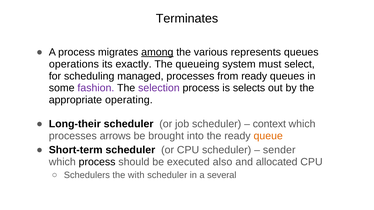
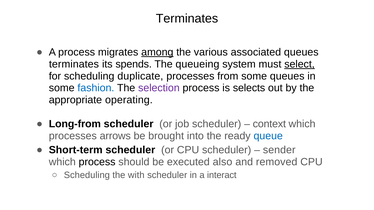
represents: represents -> associated (256, 52)
operations: operations -> terminates (74, 64)
exactly: exactly -> spends (134, 64)
select underline: none -> present (300, 64)
managed: managed -> duplicate (140, 76)
from ready: ready -> some (254, 76)
fashion colour: purple -> blue (96, 88)
Long-their: Long-their -> Long-from (75, 124)
queue colour: orange -> blue (268, 136)
allocated: allocated -> removed (277, 162)
Schedulers: Schedulers -> Scheduling (87, 175)
several: several -> interact (222, 175)
